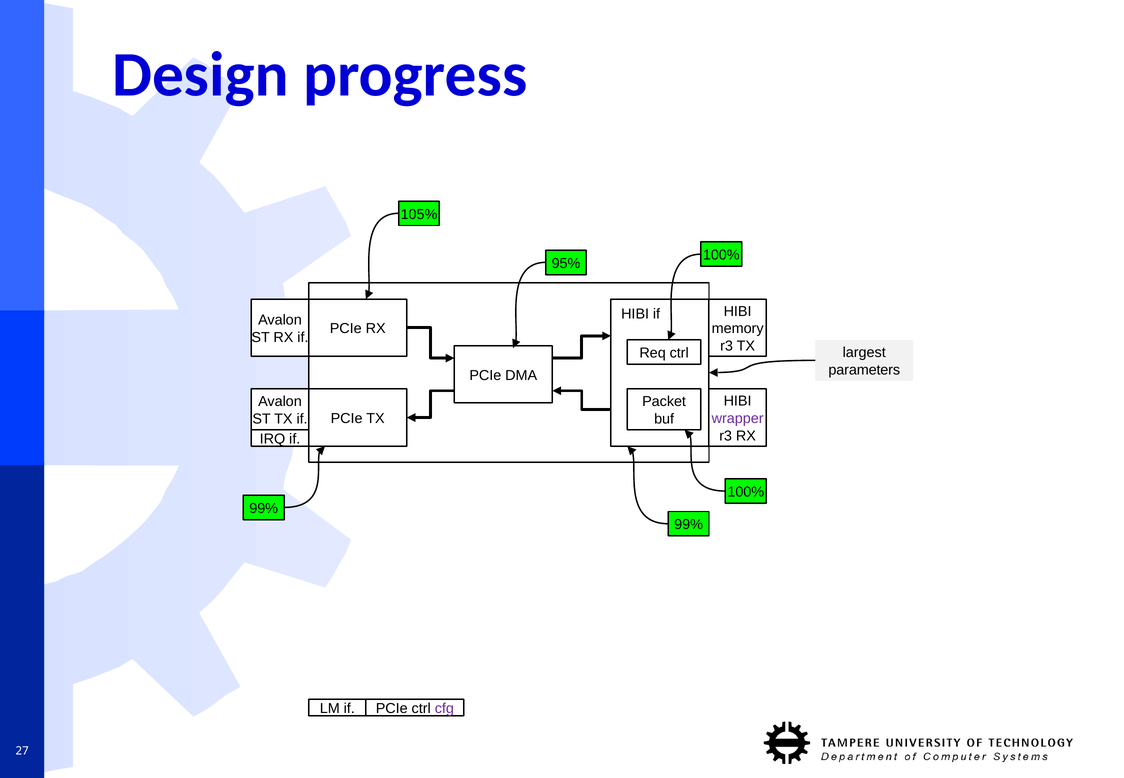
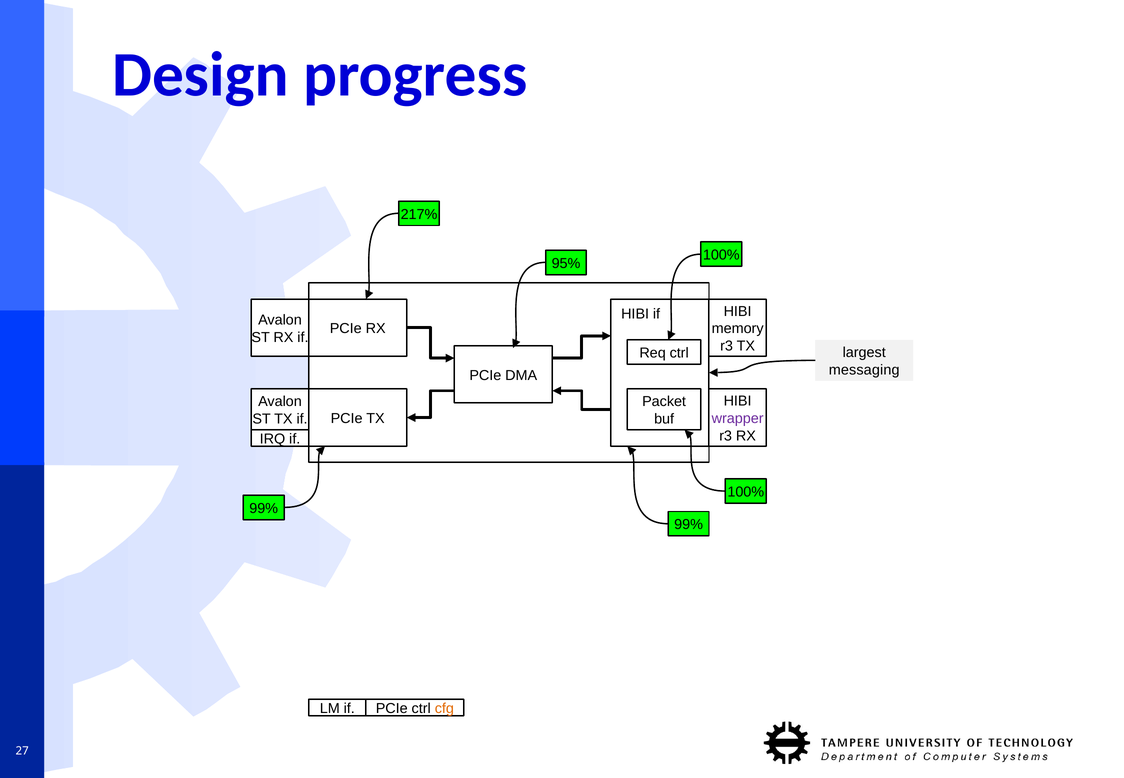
105%: 105% -> 217% (419, 214)
parameters: parameters -> messaging (864, 370)
cfg colour: purple -> orange (444, 709)
